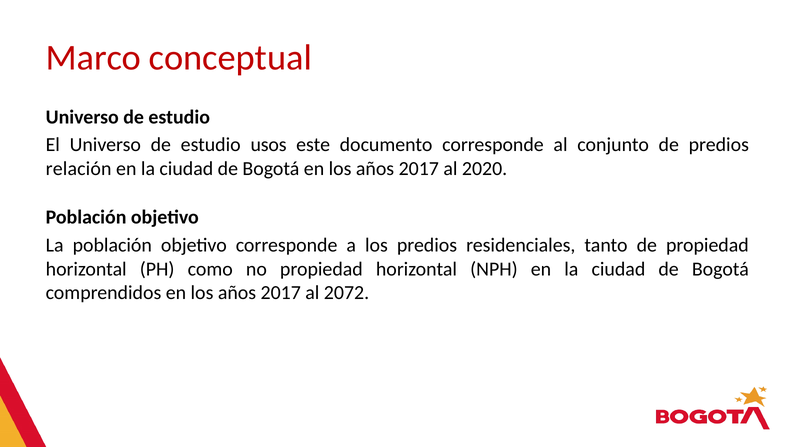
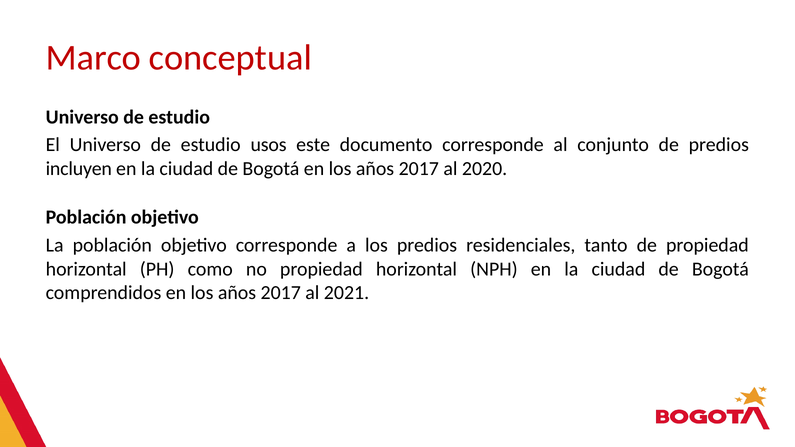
relación: relación -> incluyen (79, 169)
2072: 2072 -> 2021 (347, 293)
